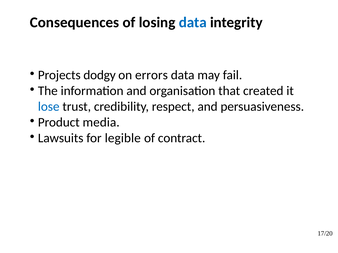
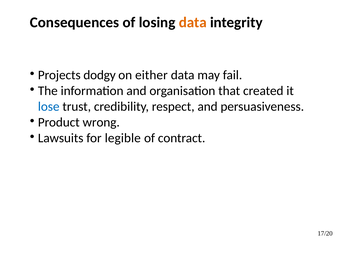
data colour: blue -> orange (193, 22)
errors: errors -> either (151, 75)
media: media -> wrong (101, 123)
